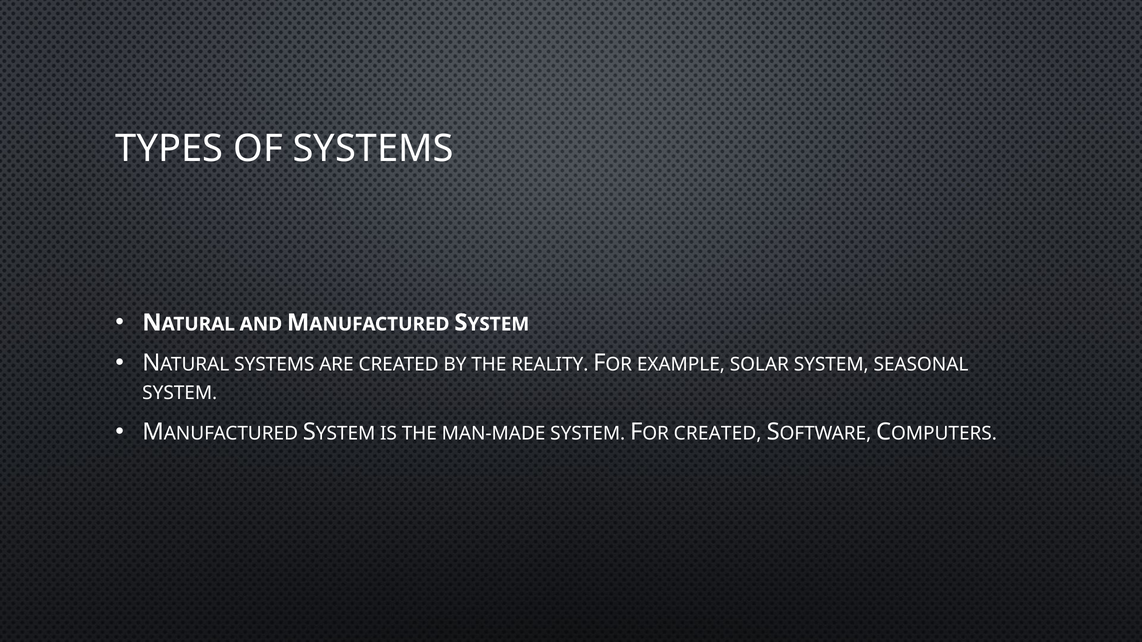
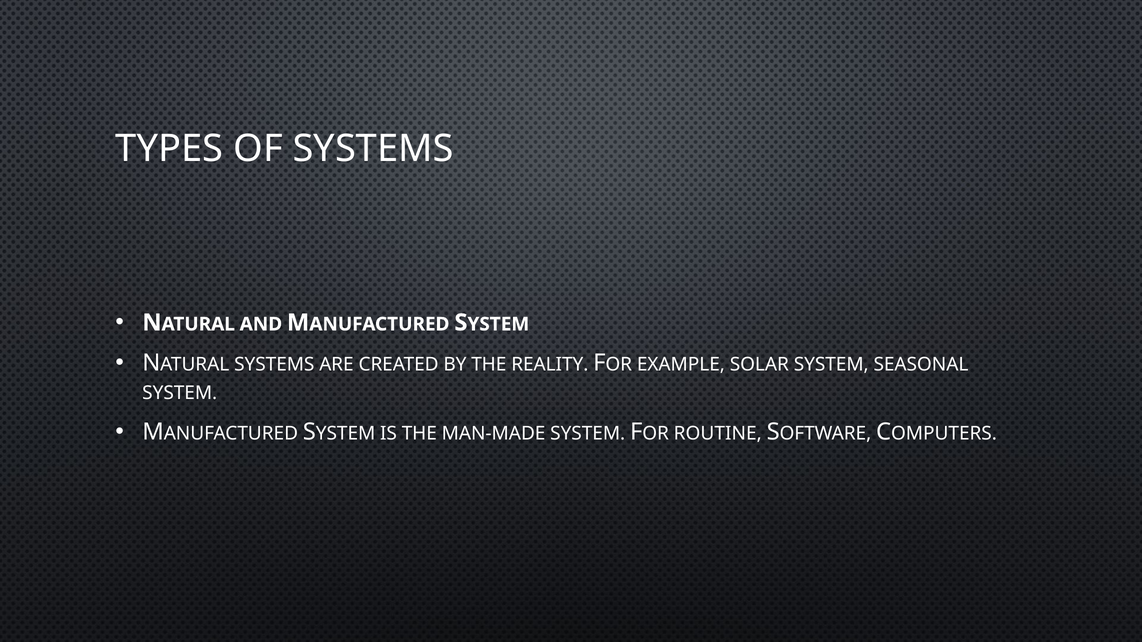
CREATED: CREATED -> ROUTINE (718, 434)
